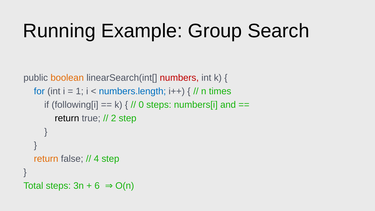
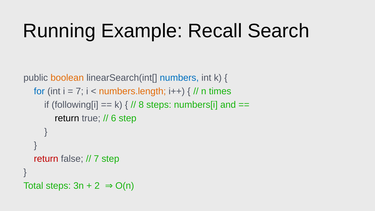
Group: Group -> Recall (215, 31)
numbers colour: red -> blue (179, 78)
1: 1 -> 7 (80, 91)
numbers.length colour: blue -> orange (132, 91)
0: 0 -> 8 (141, 105)
2: 2 -> 6 (114, 118)
return colour: orange -> red (46, 159)
4: 4 -> 7 (96, 159)
6: 6 -> 2 (97, 186)
